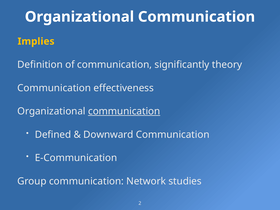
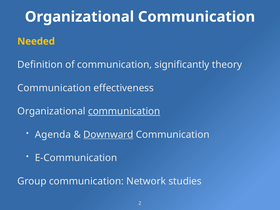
Implies: Implies -> Needed (36, 41)
Defined: Defined -> Agenda (53, 135)
Downward underline: none -> present (108, 135)
